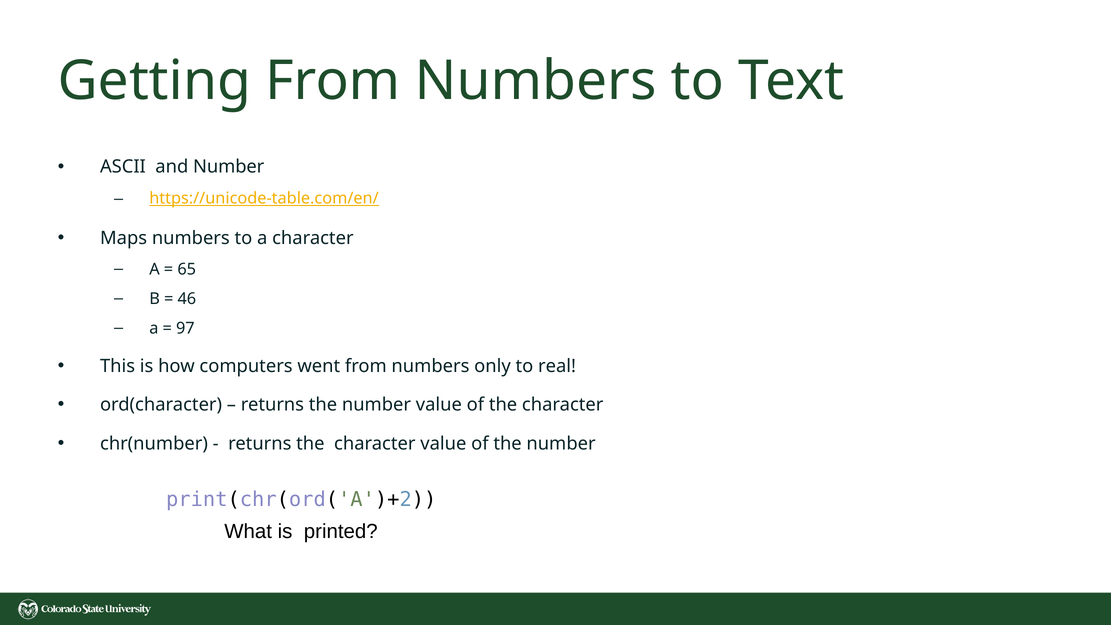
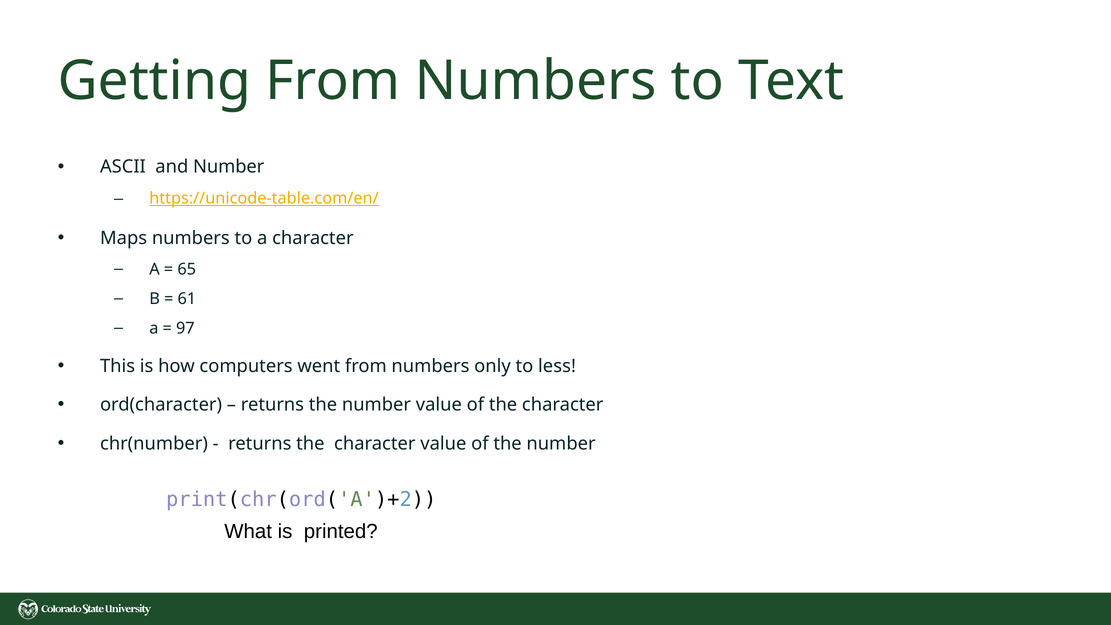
46: 46 -> 61 (187, 299)
real: real -> less (557, 366)
